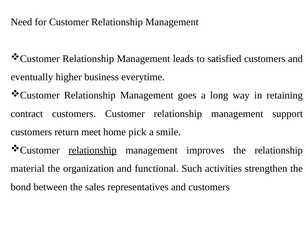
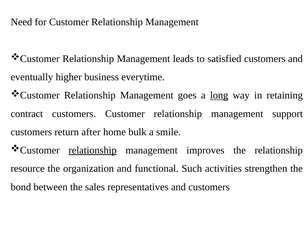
long underline: none -> present (219, 96)
meet: meet -> after (91, 132)
pick: pick -> bulk (137, 132)
material: material -> resource (28, 169)
